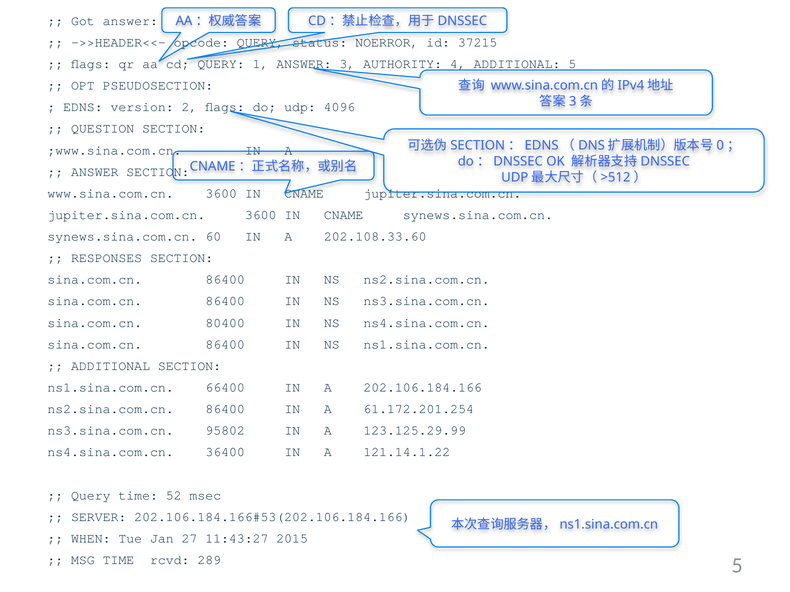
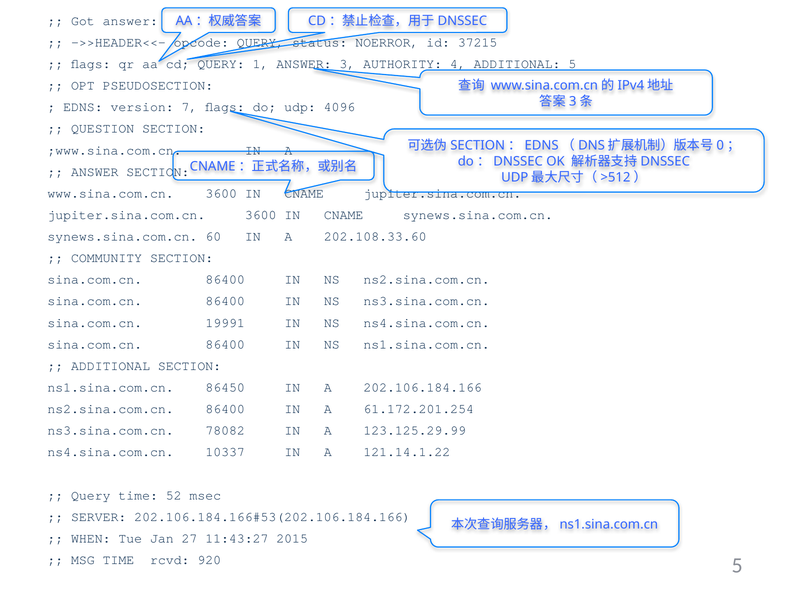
2: 2 -> 7 (189, 107)
RESPONSES: RESPONSES -> COMMUNITY (107, 258)
80400: 80400 -> 19991 (225, 323)
66400: 66400 -> 86450 (225, 388)
95802: 95802 -> 78082 (225, 431)
36400: 36400 -> 10337 (225, 452)
289: 289 -> 920 (209, 560)
